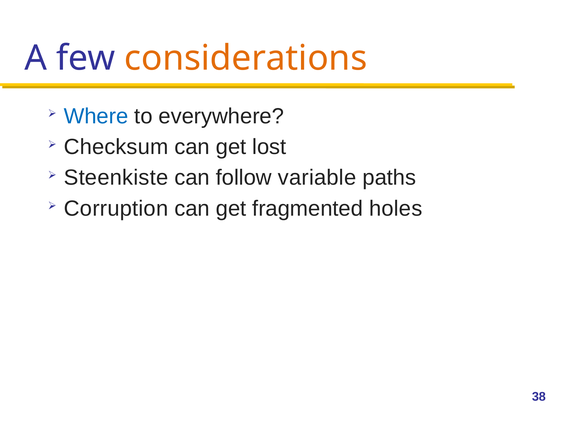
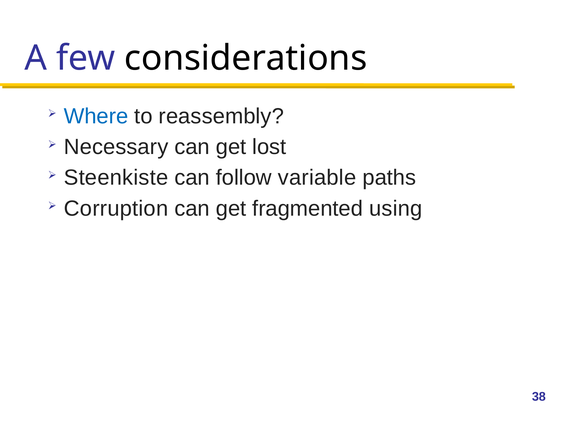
considerations colour: orange -> black (246, 58)
everywhere: everywhere -> reassembly (221, 116)
Checksum: Checksum -> Necessary (116, 147)
holes: holes -> using (396, 208)
